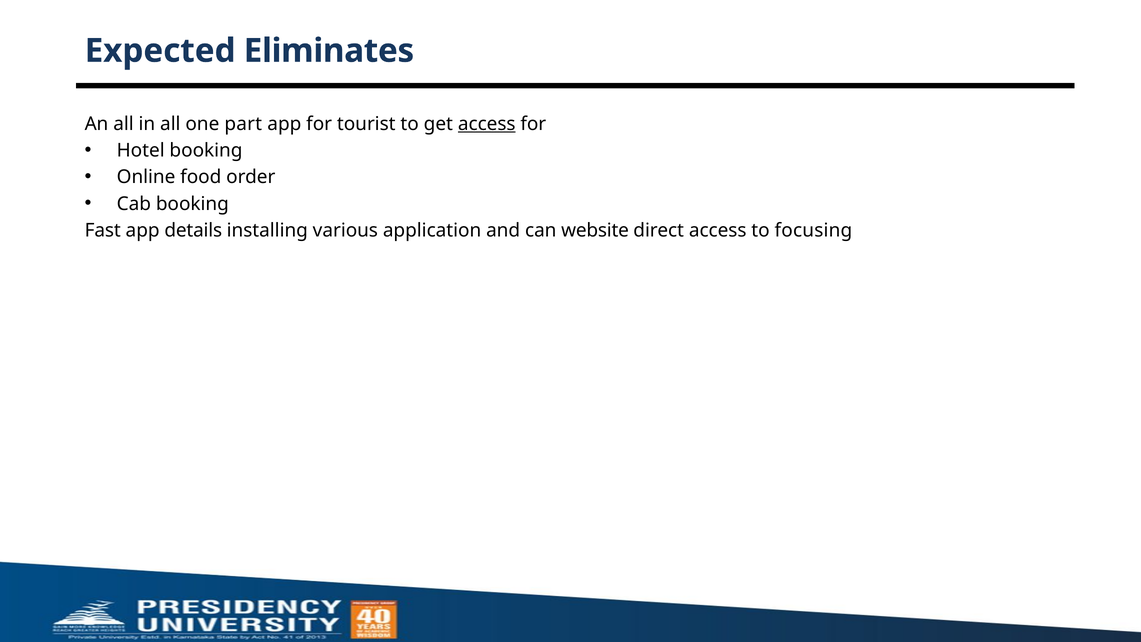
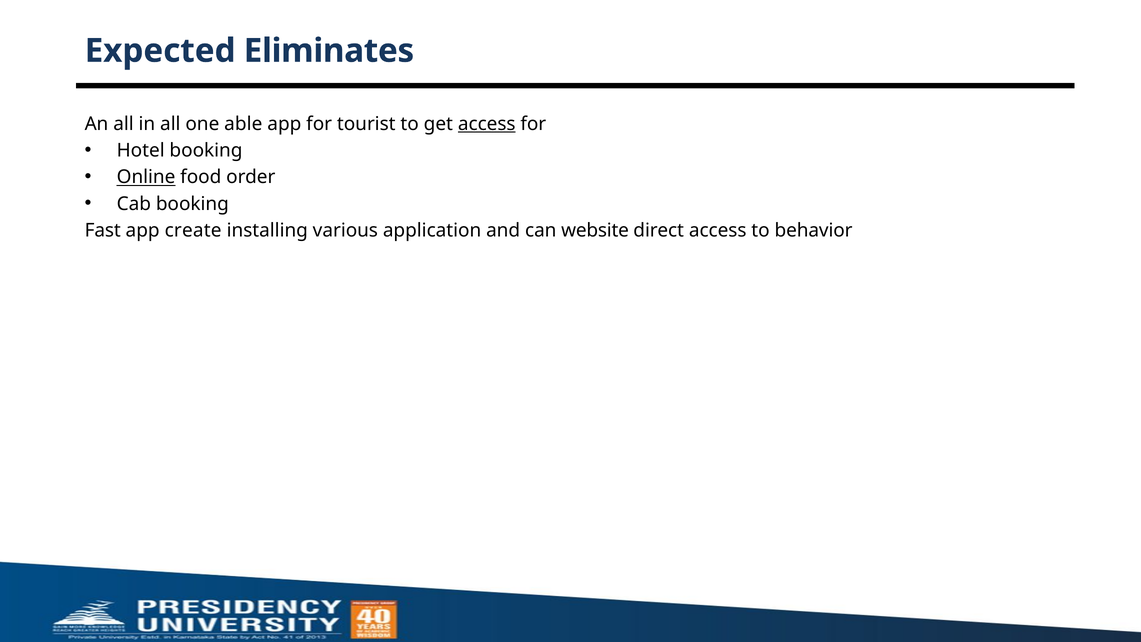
part: part -> able (243, 124)
Online underline: none -> present (146, 177)
details: details -> create (193, 230)
focusing: focusing -> behavior (814, 230)
